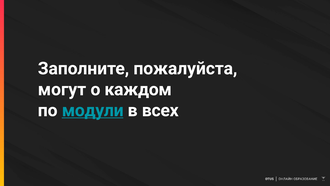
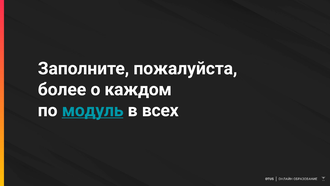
могут: могут -> более (62, 89)
модули: модули -> модуль (93, 110)
